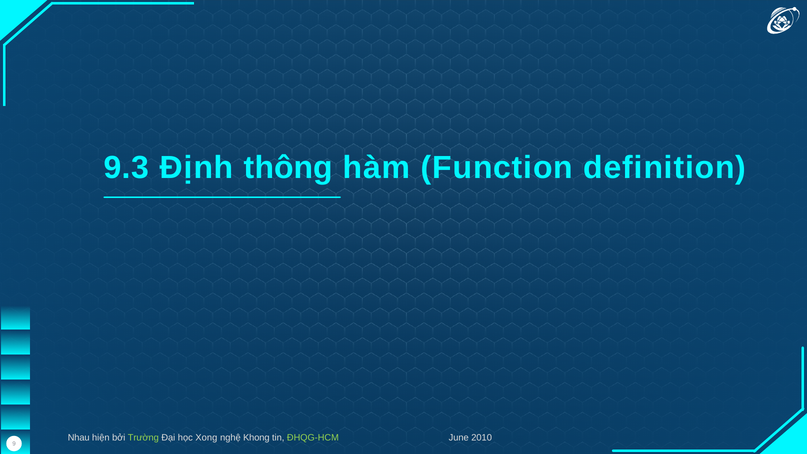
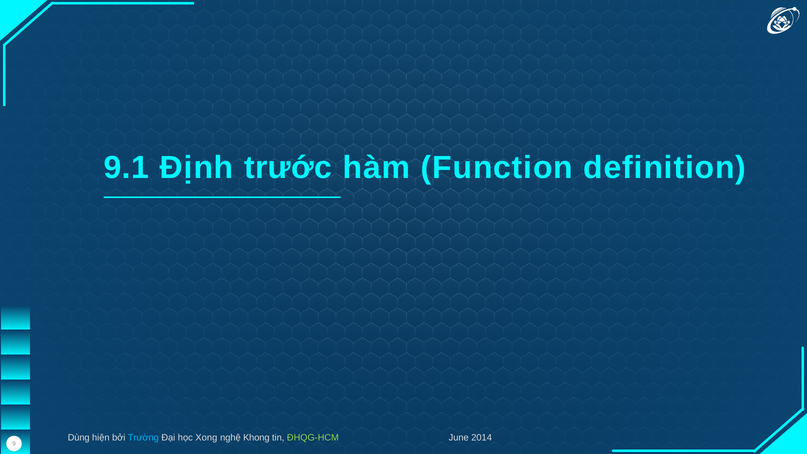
9.3: 9.3 -> 9.1 (126, 168)
thông: thông -> trước (288, 168)
Nhau: Nhau -> Dùng (79, 438)
Trường colour: light green -> light blue (143, 438)
2010: 2010 -> 2014 (482, 438)
